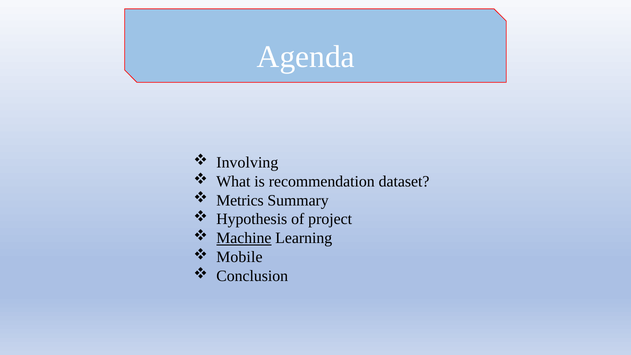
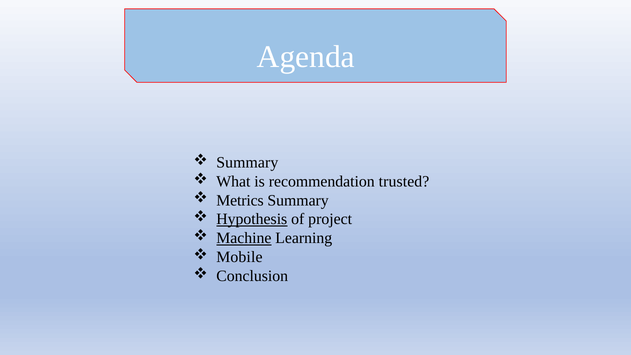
Involving: Involving -> Summary (247, 162)
dataset: dataset -> trusted (404, 181)
Hypothesis underline: none -> present (252, 219)
